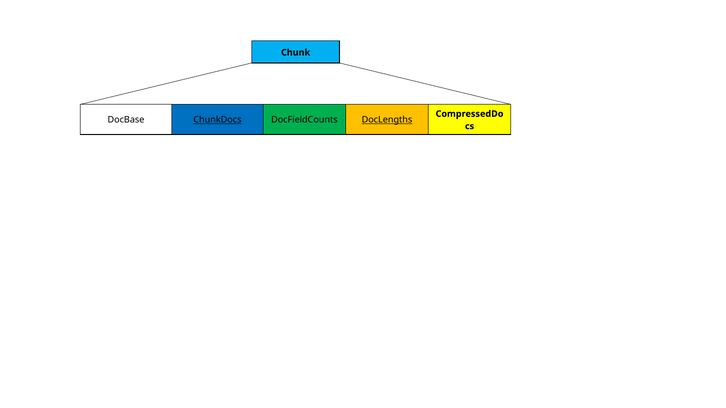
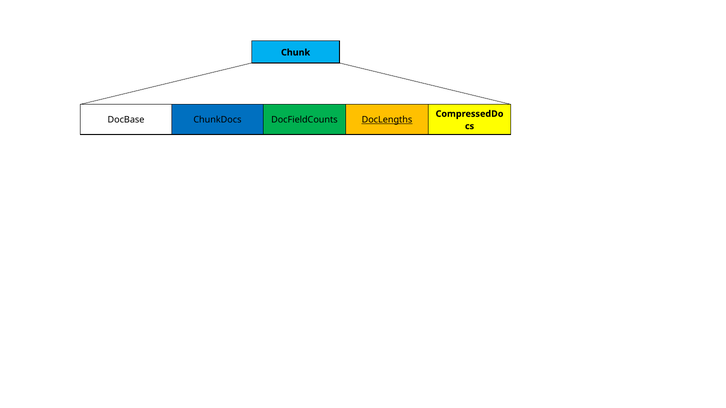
ChunkDocs underline: present -> none (217, 120)
